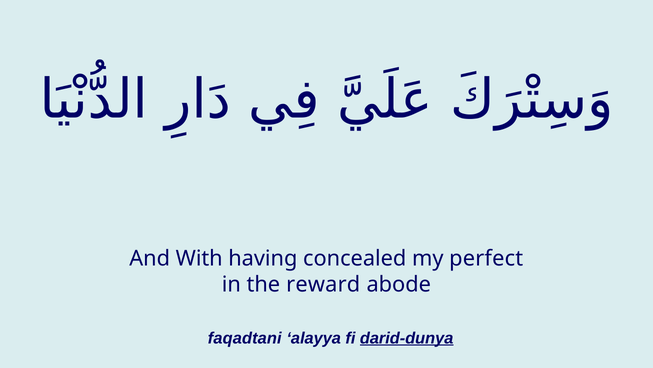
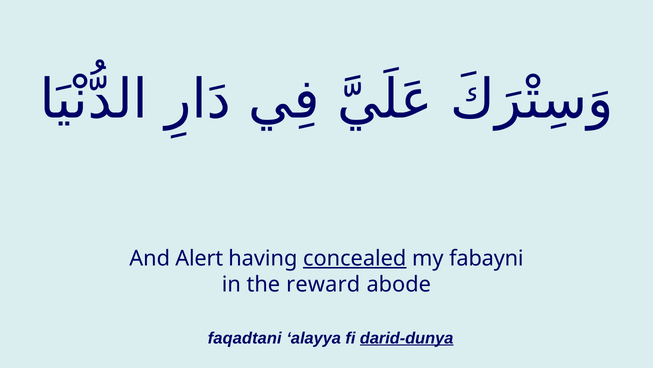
With: With -> Alert (199, 258)
concealed underline: none -> present (355, 258)
perfect: perfect -> fabayni (486, 258)
